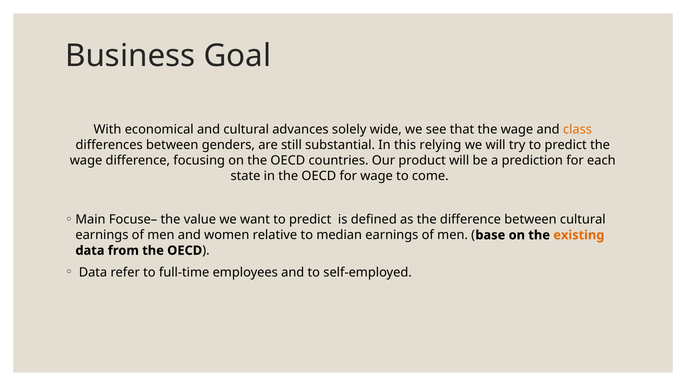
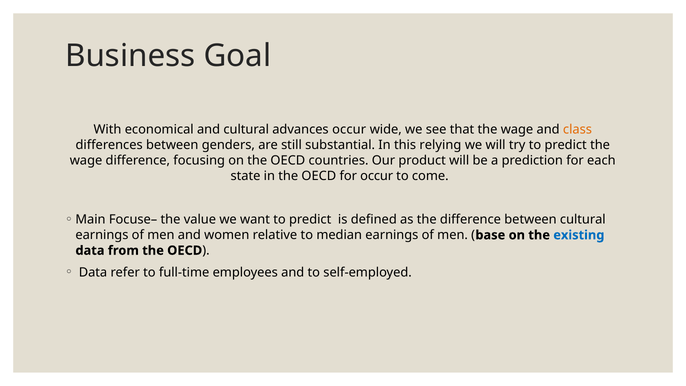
advances solely: solely -> occur (349, 130)
for wage: wage -> occur (377, 176)
existing colour: orange -> blue (579, 235)
